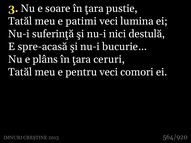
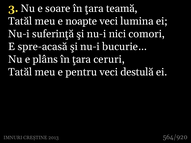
pustie: pustie -> teamă (122, 8)
patimi: patimi -> noapte (81, 21)
destulă: destulă -> comori (147, 34)
comori: comori -> destulă (137, 72)
